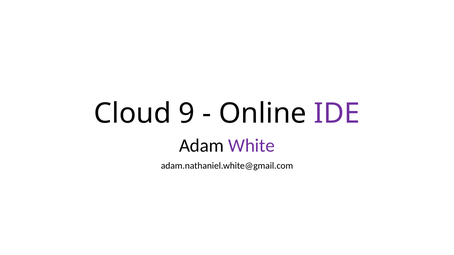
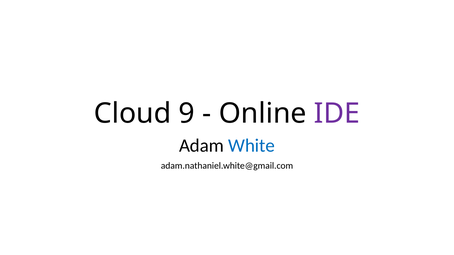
White colour: purple -> blue (252, 146)
